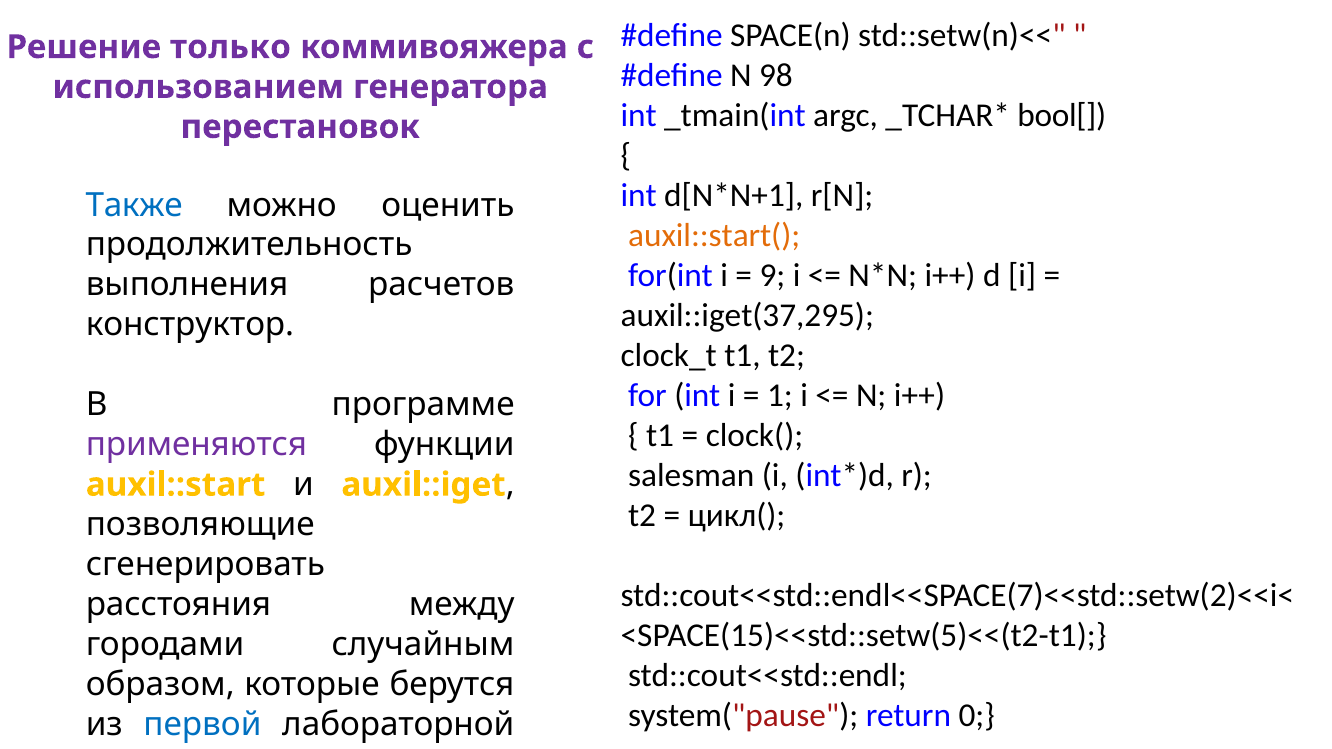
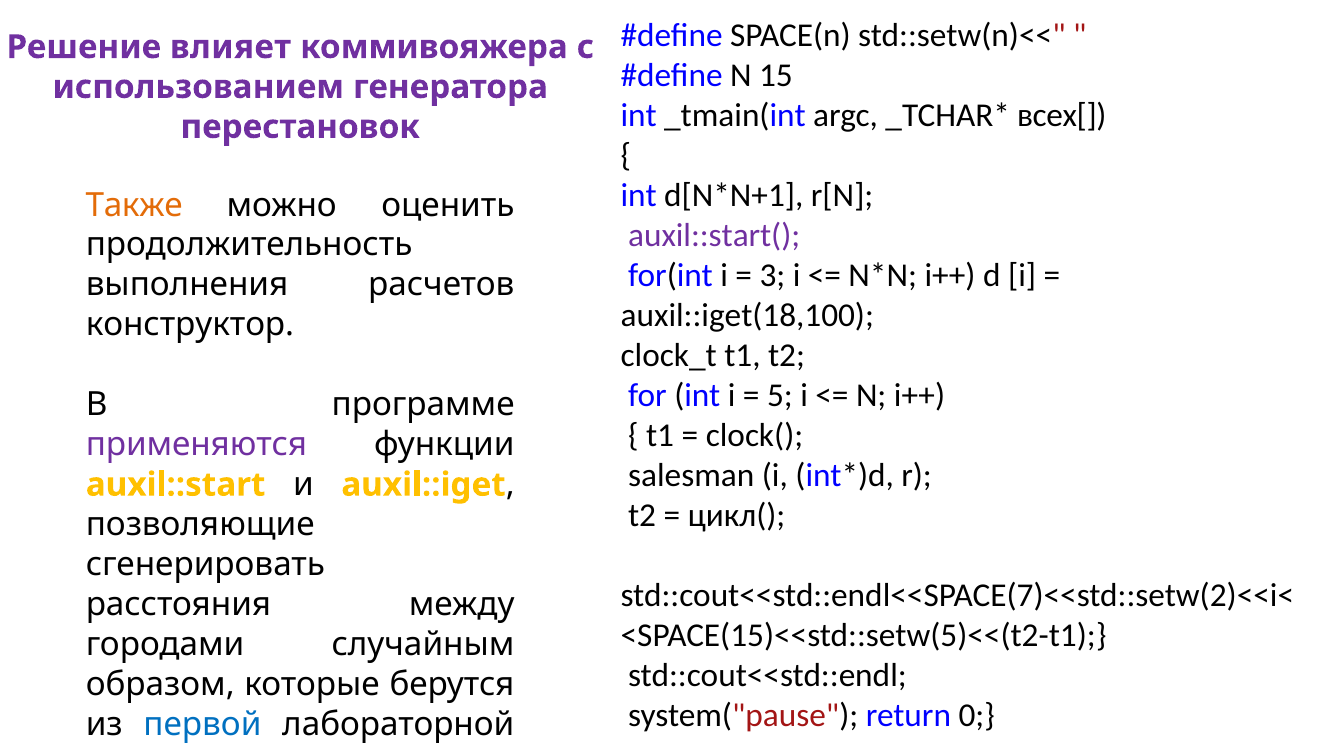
только: только -> влияет (230, 47)
98: 98 -> 15 (776, 76)
bool[: bool[ -> всех[ (1062, 116)
Также colour: blue -> orange (134, 205)
auxil::start( colour: orange -> purple (714, 236)
9: 9 -> 3 (772, 276)
auxil::iget(37,295: auxil::iget(37,295 -> auxil::iget(18,100 (747, 316)
1: 1 -> 5 (780, 396)
